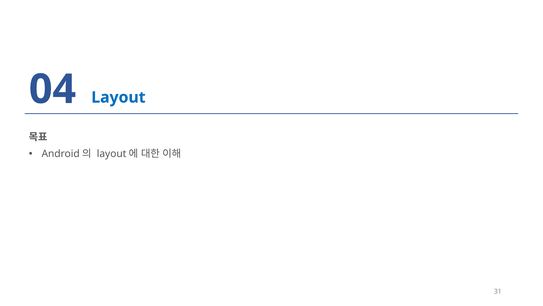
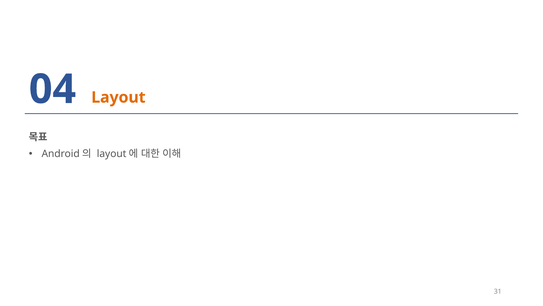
Layout colour: blue -> orange (118, 97)
